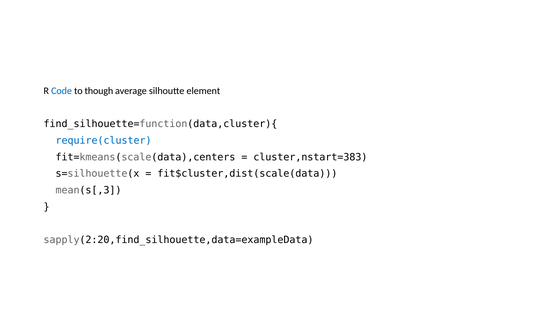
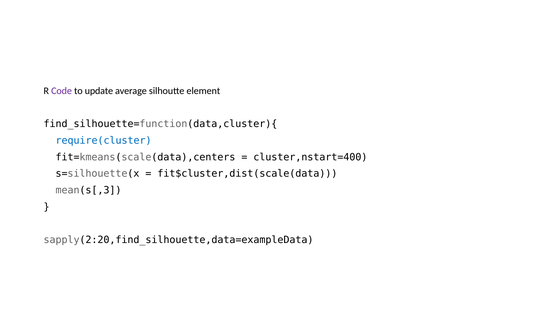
Code colour: blue -> purple (62, 91)
though: though -> update (99, 91)
cluster,nstart=383: cluster,nstart=383 -> cluster,nstart=400 (310, 157)
